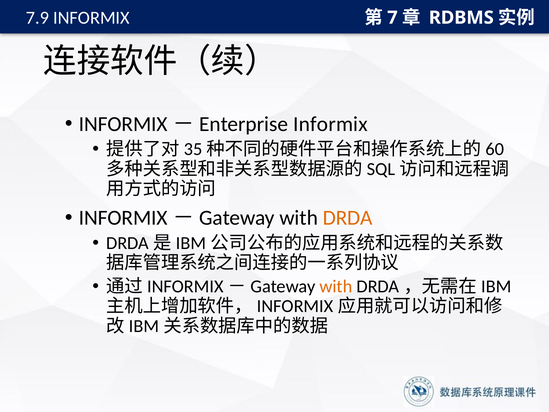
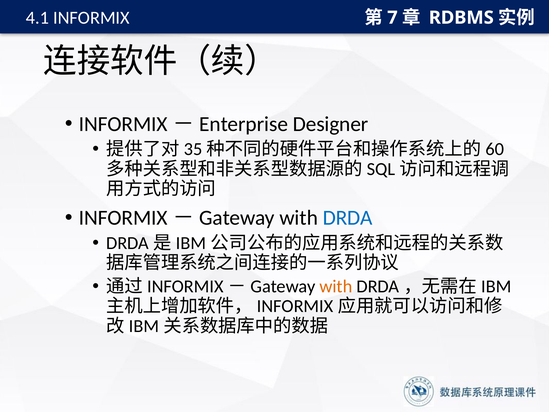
7.9: 7.9 -> 4.1 (38, 18)
INFORMIX－Enterprise Informix: Informix -> Designer (331, 124)
DRDA colour: orange -> blue (348, 218)
